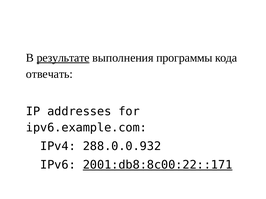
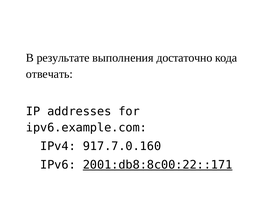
результате underline: present -> none (63, 58)
программы: программы -> достаточно (184, 58)
288.0.0.932: 288.0.0.932 -> 917.7.0.160 (122, 147)
